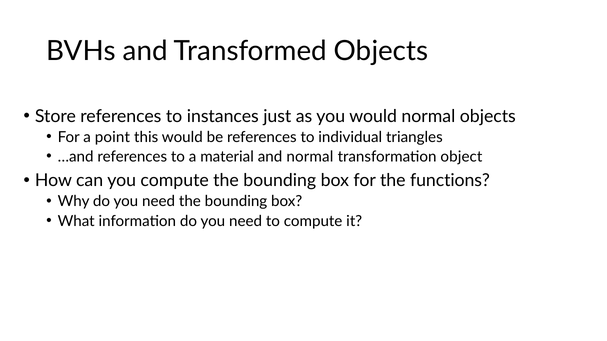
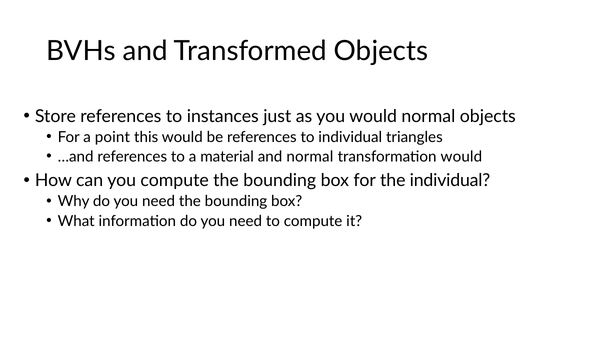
transformation object: object -> would (461, 157)
the functions: functions -> individual (450, 181)
